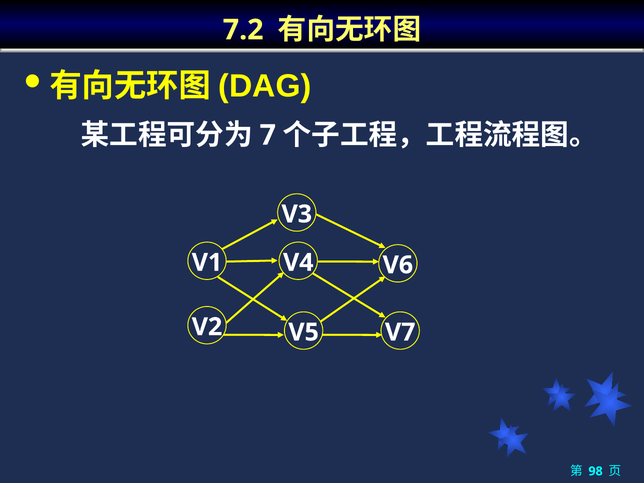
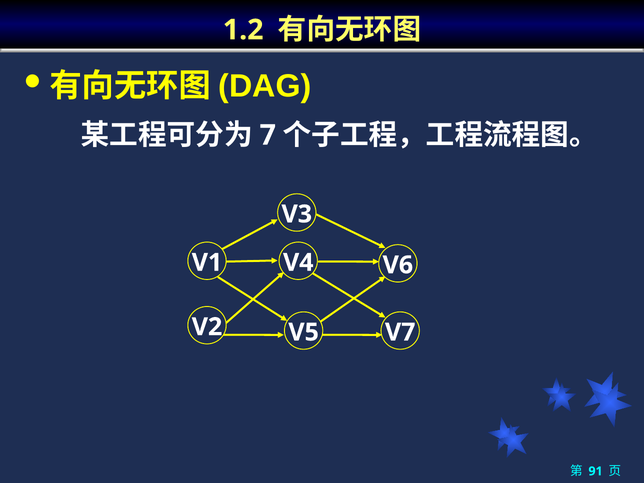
7.2: 7.2 -> 1.2 (243, 30)
98: 98 -> 91 (596, 471)
